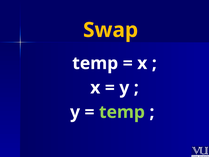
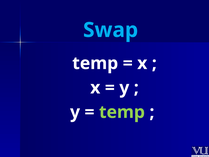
Swap colour: yellow -> light blue (111, 30)
